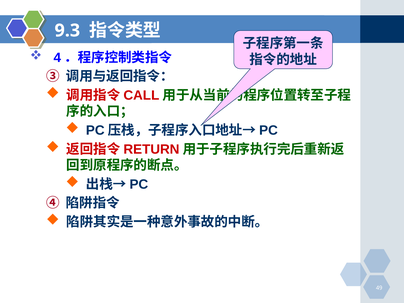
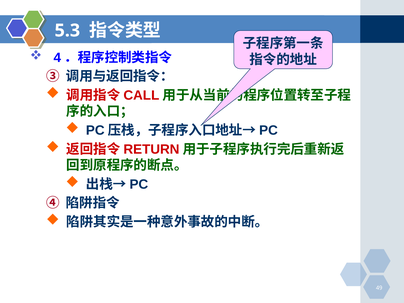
9.3: 9.3 -> 5.3 (67, 31)
